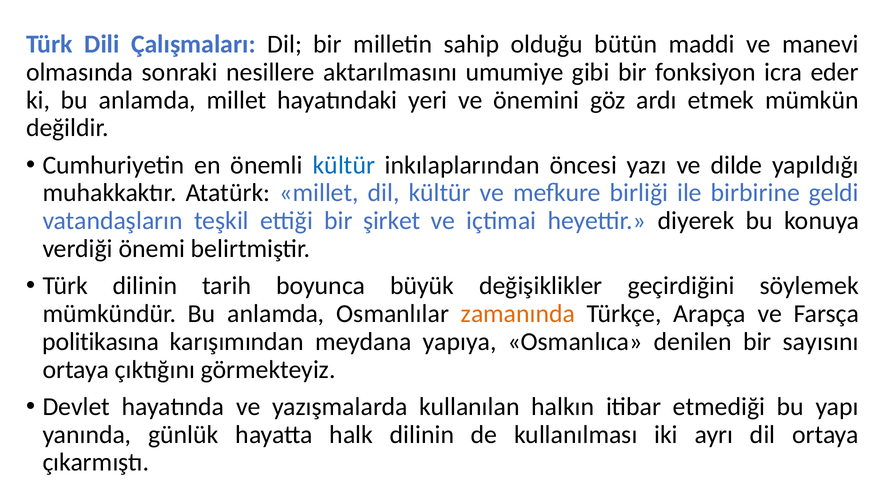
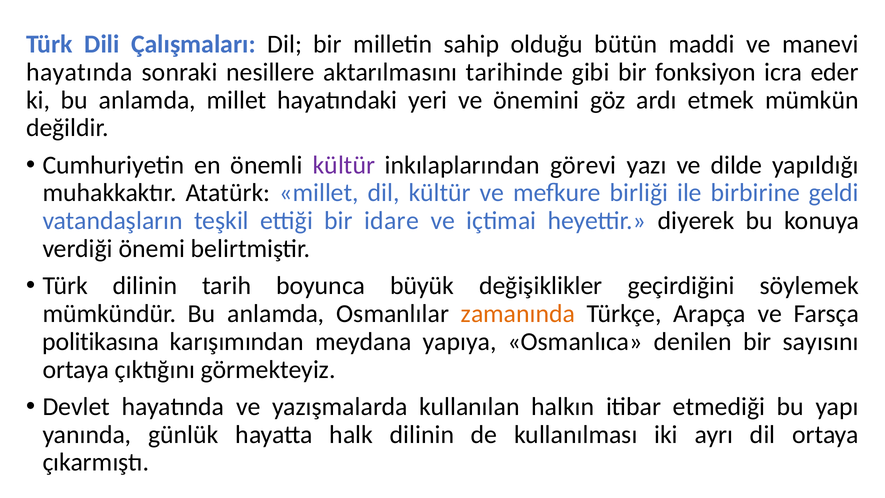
olmasında: olmasında -> hayatında (80, 72)
umumiye: umumiye -> tarihinde (514, 72)
kültür colour: blue -> purple (344, 165)
öncesi: öncesi -> görevi (583, 165)
şirket: şirket -> idare (392, 221)
